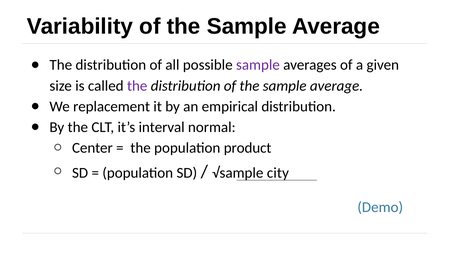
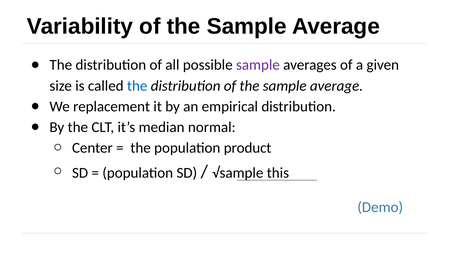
the colour: purple -> blue (137, 86)
interval: interval -> median (162, 127)
city: city -> this (278, 173)
